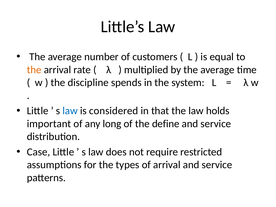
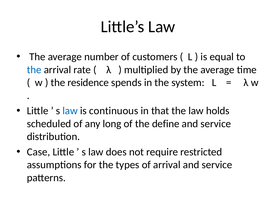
the colour: orange -> blue (34, 70)
discipline: discipline -> residence (88, 83)
considered: considered -> continuous (114, 111)
important: important -> scheduled (49, 124)
